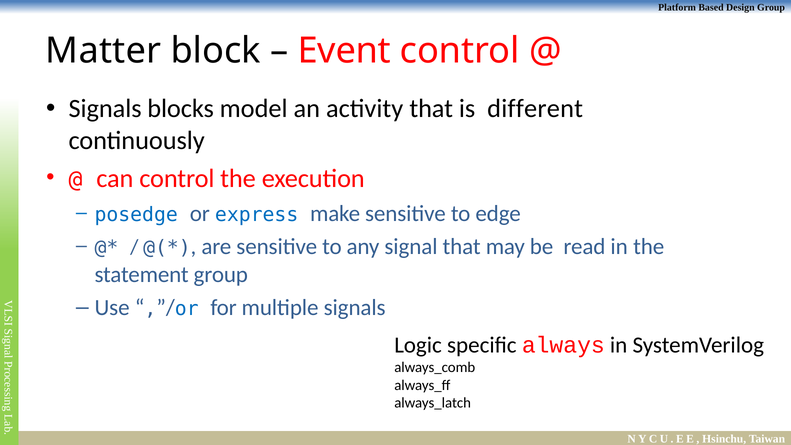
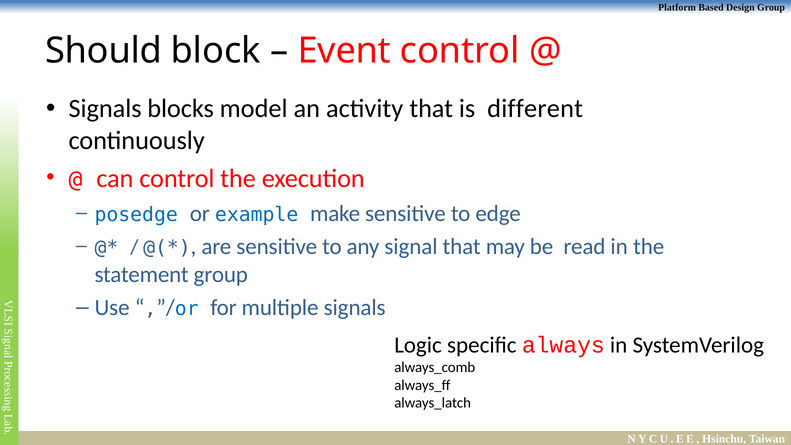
Matter: Matter -> Should (104, 51)
express: express -> example (257, 215)
